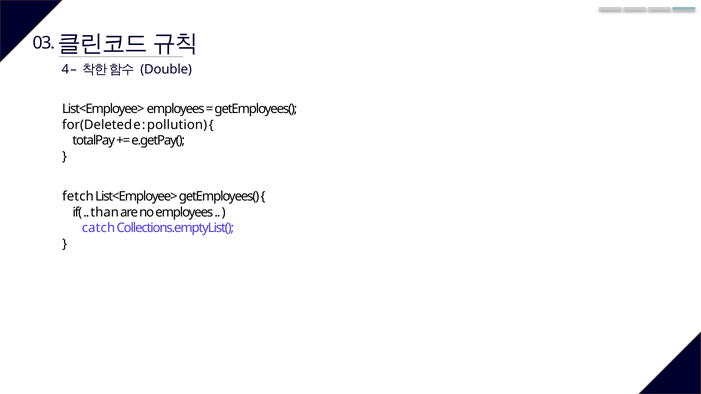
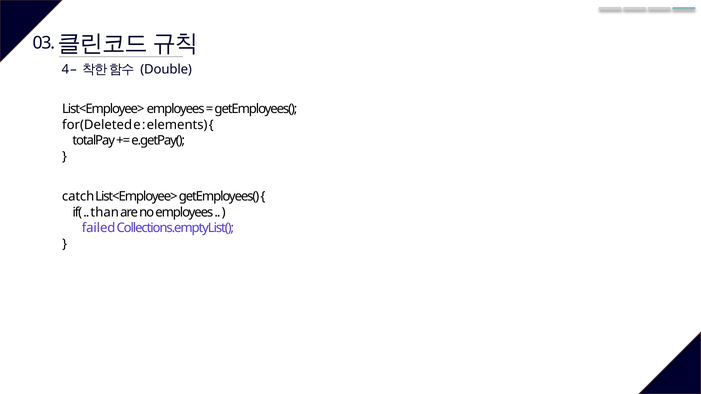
pollution: pollution -> elements (177, 125)
fetch: fetch -> catch (78, 197)
catch: catch -> failed (99, 228)
